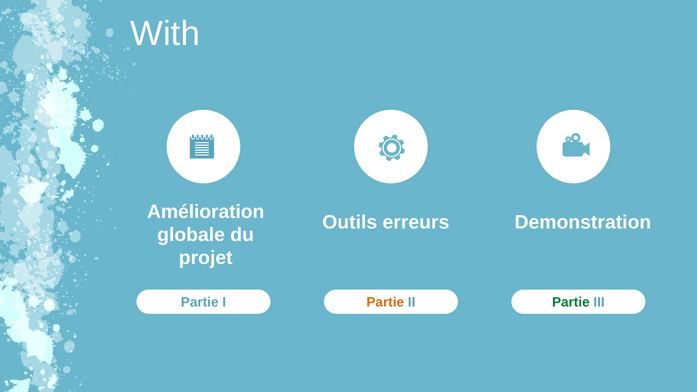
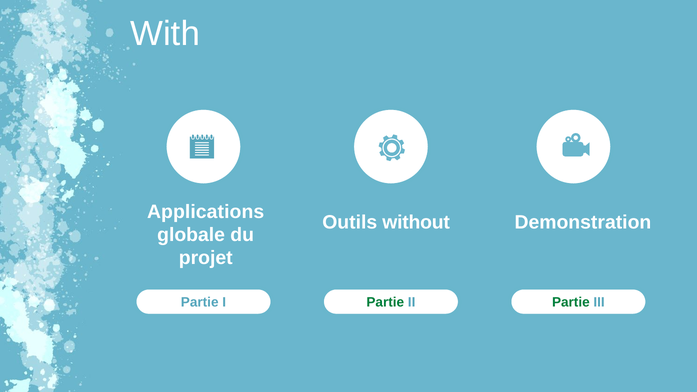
Amélioration: Amélioration -> Applications (206, 212)
erreurs: erreurs -> without (416, 222)
Partie colour: orange -> green (385, 303)
